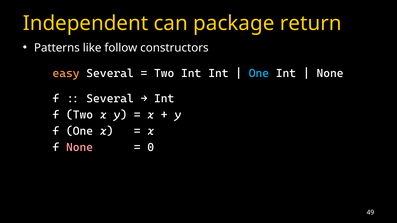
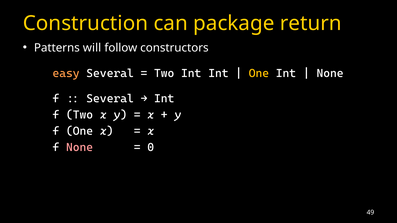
Independent: Independent -> Construction (85, 23)
like: like -> will (92, 48)
One colour: light blue -> yellow (259, 73)
